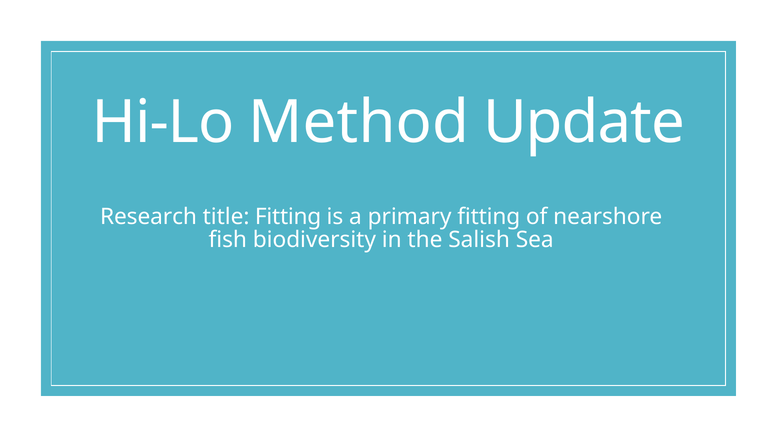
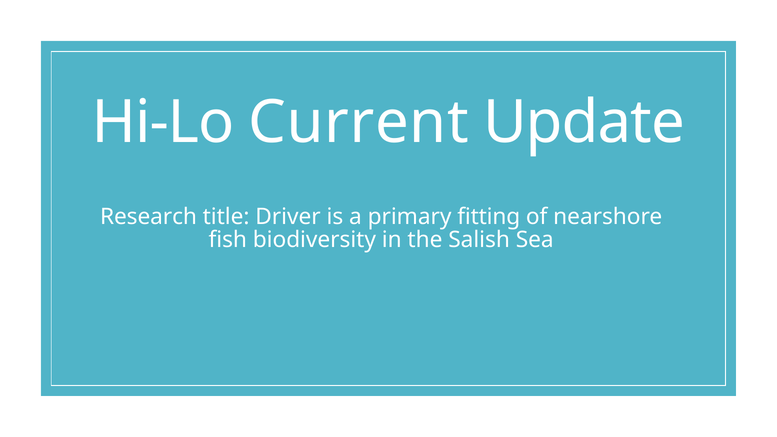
Method: Method -> Current (359, 123)
title Fitting: Fitting -> Driver (288, 217)
